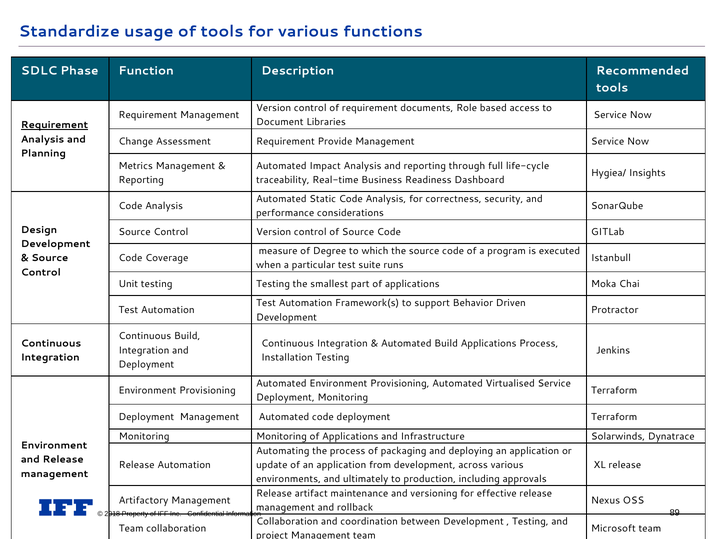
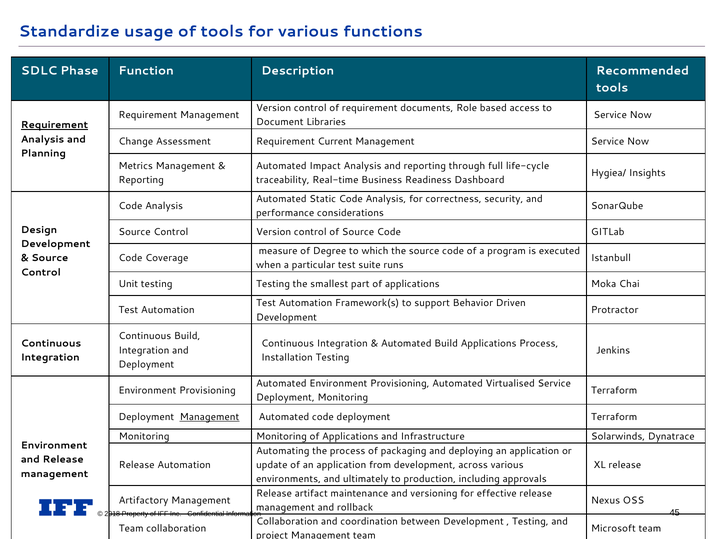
Provide: Provide -> Current (335, 142)
Management underline: none -> present (209, 417)
89: 89 -> 45 (675, 513)
